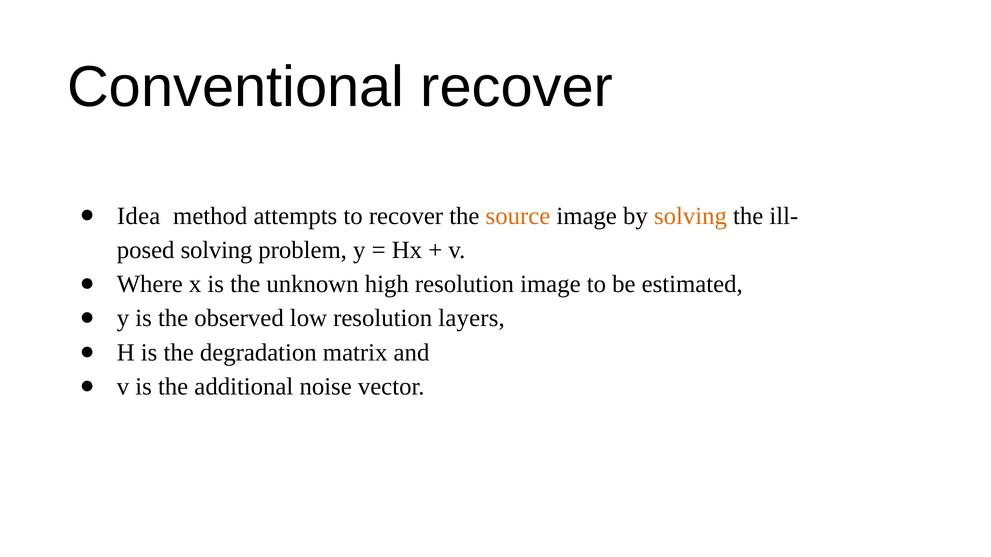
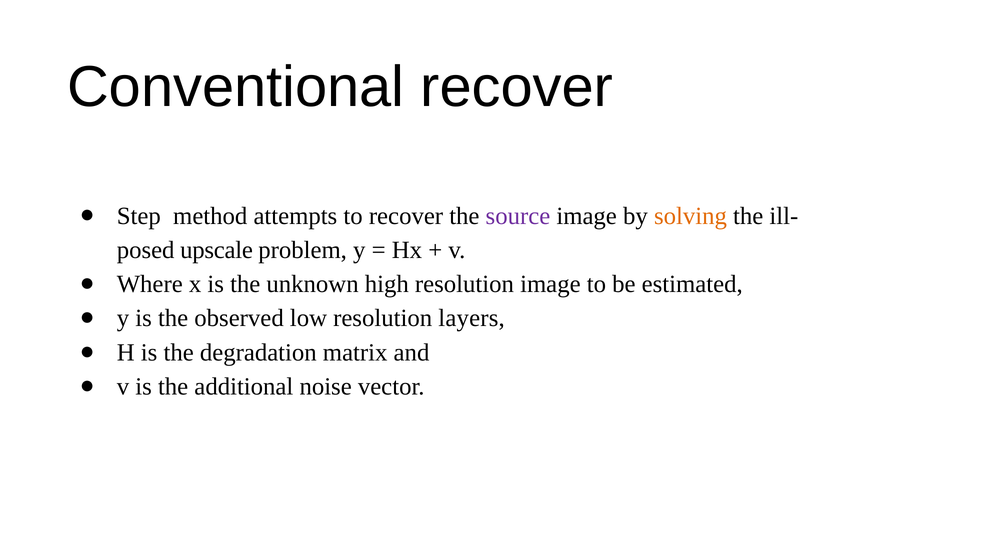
Idea: Idea -> Step (139, 216)
source colour: orange -> purple (518, 216)
solving: solving -> upscale (217, 250)
